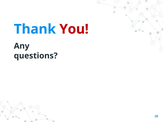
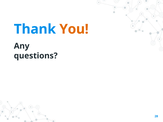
You colour: red -> orange (74, 29)
